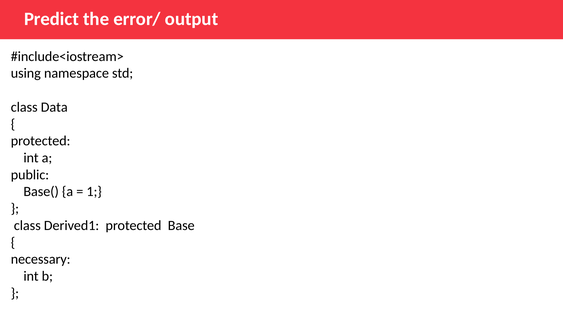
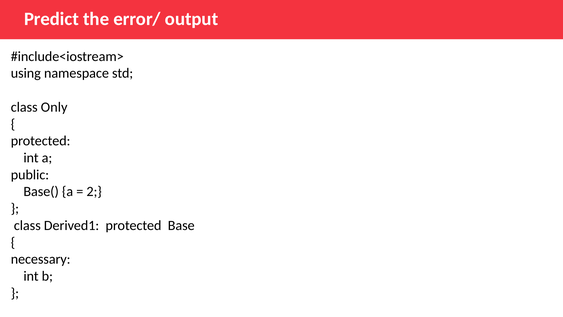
Data: Data -> Only (54, 107)
1: 1 -> 2 (94, 191)
